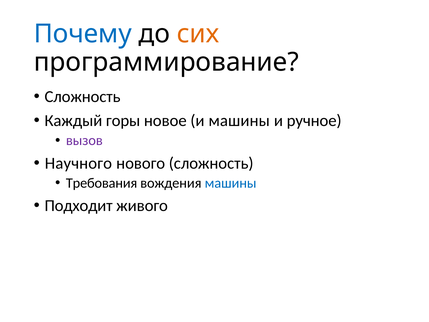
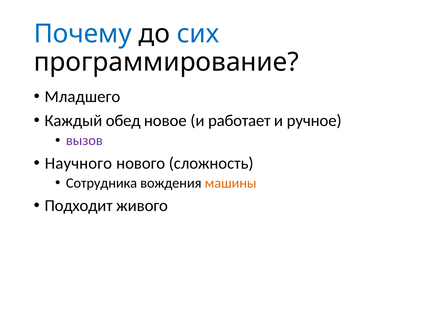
сих colour: orange -> blue (198, 34)
Сложность: Сложность -> Младшего (82, 97)
горы: горы -> обед (123, 121)
и машины: машины -> работает (239, 121)
Требования: Требования -> Сотрудника (102, 183)
машины colour: blue -> orange (231, 183)
